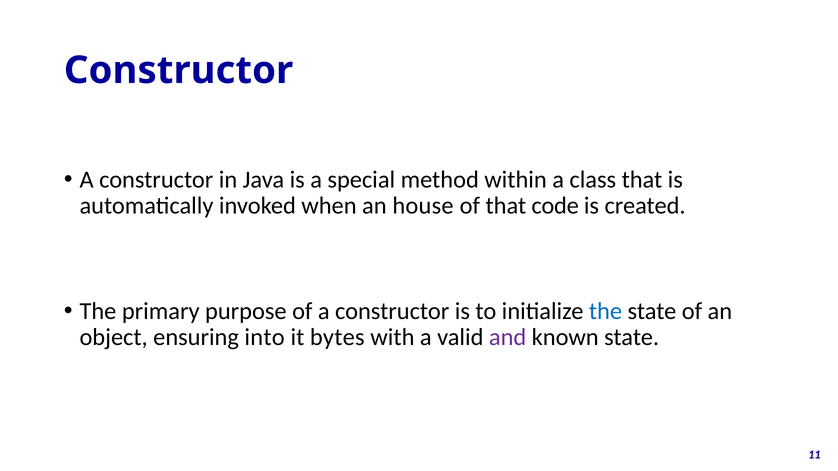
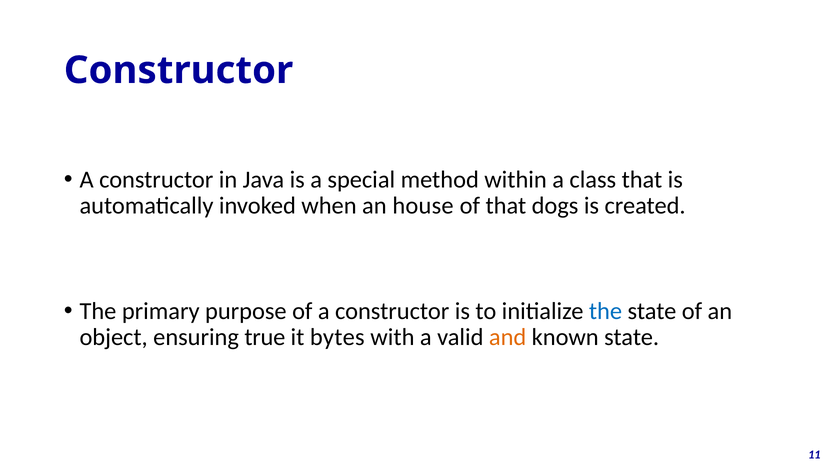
code: code -> dogs (555, 206)
into: into -> true (265, 338)
and colour: purple -> orange (508, 338)
